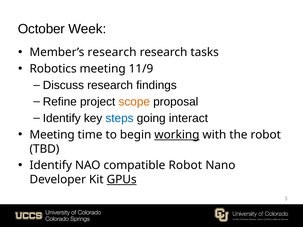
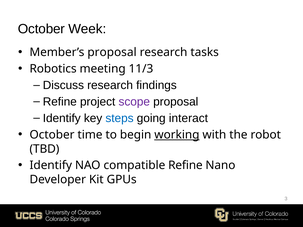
Member’s research: research -> proposal (112, 52)
11/9: 11/9 -> 11/3 (141, 69)
scope colour: orange -> purple (134, 102)
Meeting: Meeting -> October (52, 135)
compatible Robot: Robot -> Refine (185, 166)
GPUs underline: present -> none (122, 180)
